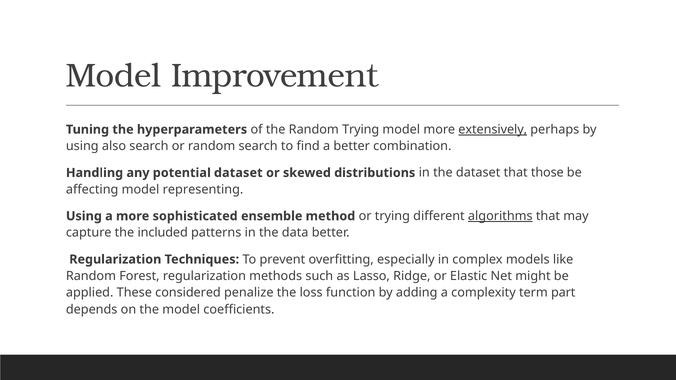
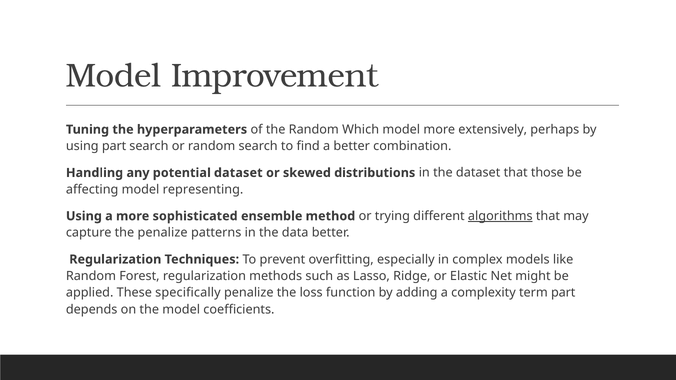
Random Trying: Trying -> Which (361, 130)
extensively underline: present -> none (493, 130)
using also: also -> part (114, 146)
the included: included -> penalize (163, 233)
considered: considered -> specifically (188, 293)
